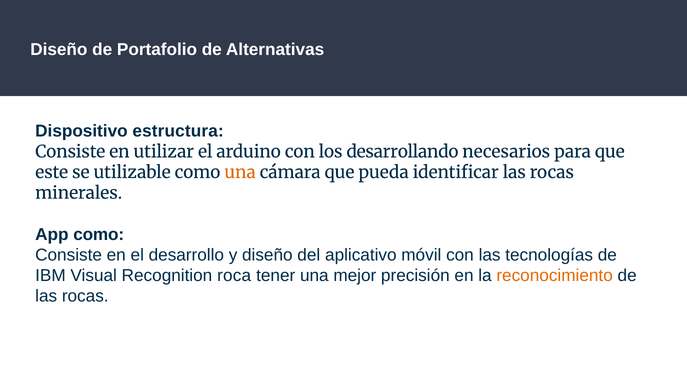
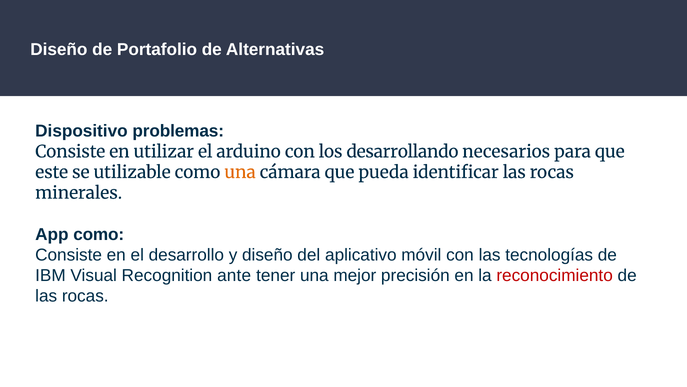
estructura: estructura -> problemas (178, 131)
roca: roca -> ante (234, 275)
reconocimiento colour: orange -> red (555, 275)
